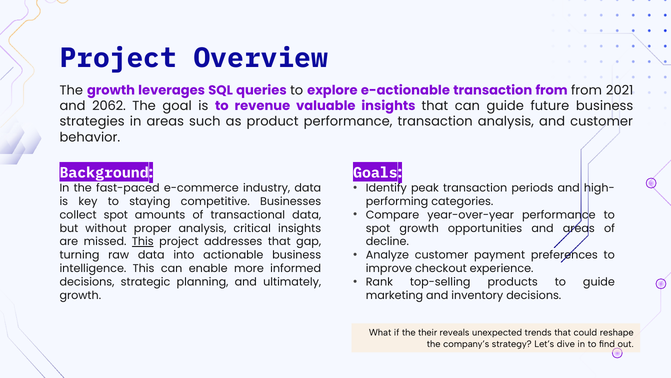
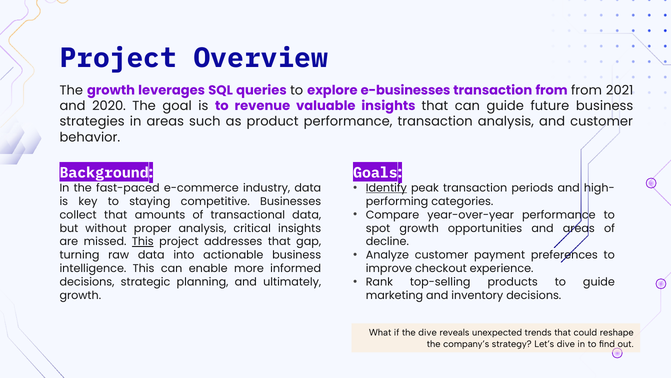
e-actionable: e-actionable -> e-businesses (406, 90)
2062: 2062 -> 2020 (109, 106)
Identify underline: none -> present (386, 188)
collect spot: spot -> that (116, 215)
the their: their -> dive (428, 332)
